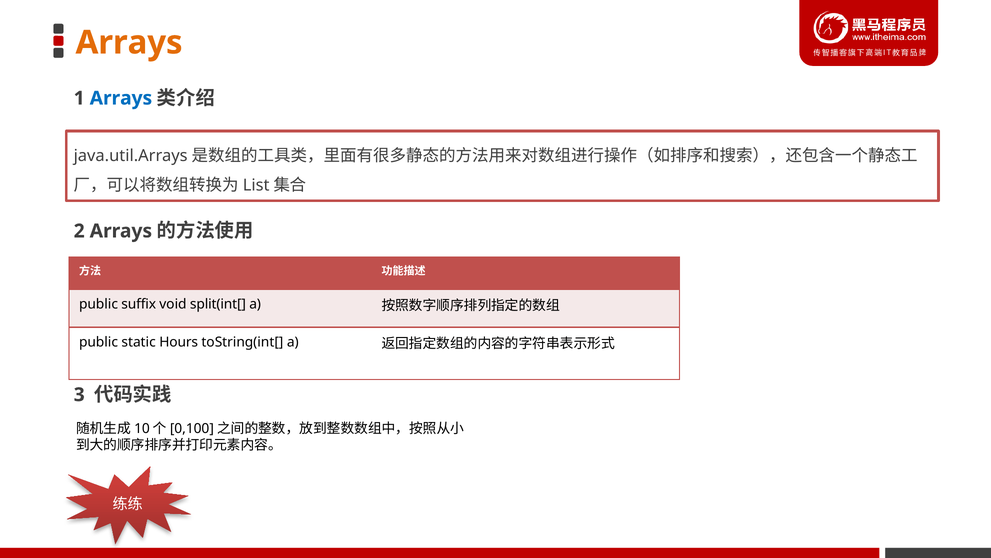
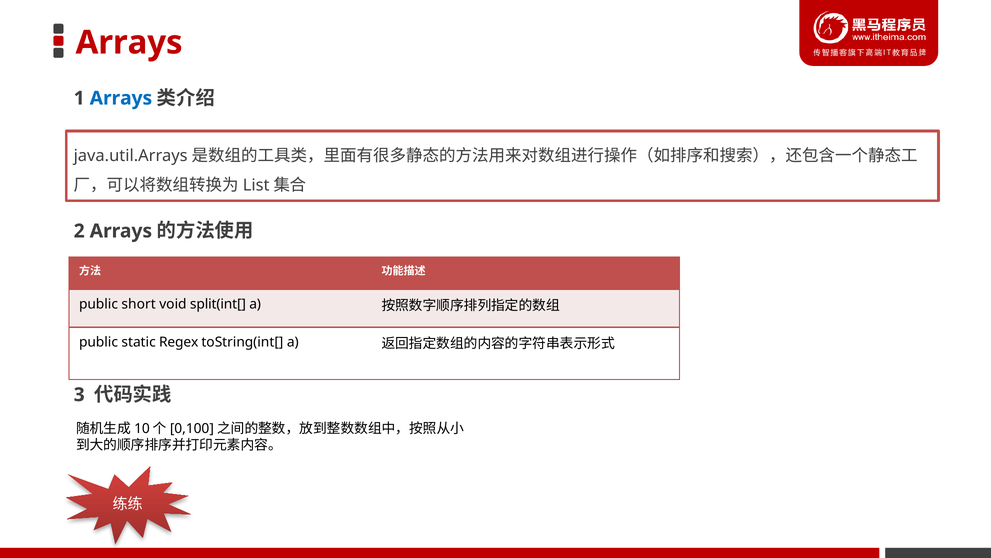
Arrays colour: orange -> red (129, 43)
suffix: suffix -> short (139, 304)
Hours: Hours -> Regex (179, 342)
